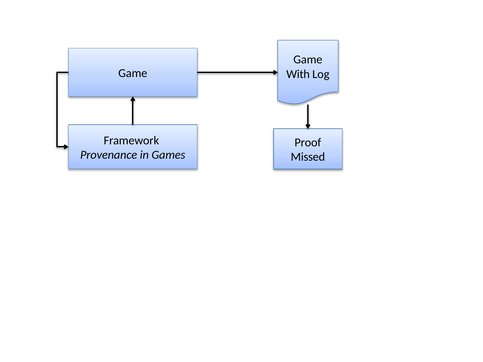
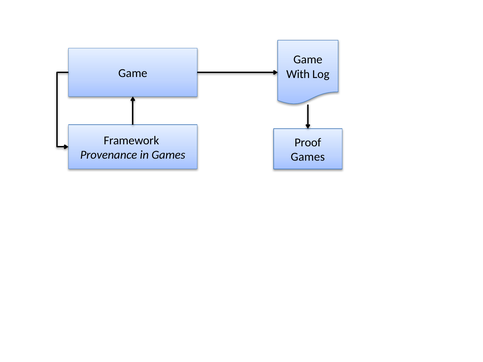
Missed: Missed -> Games (308, 157)
